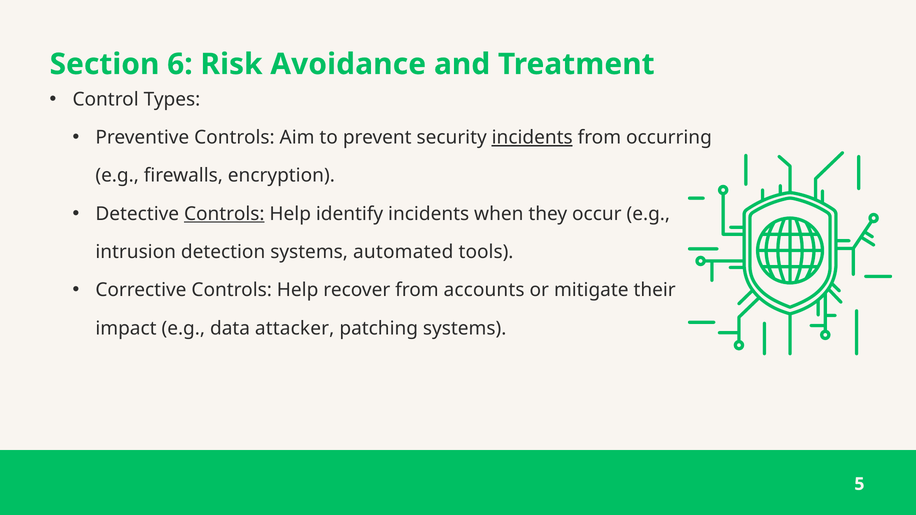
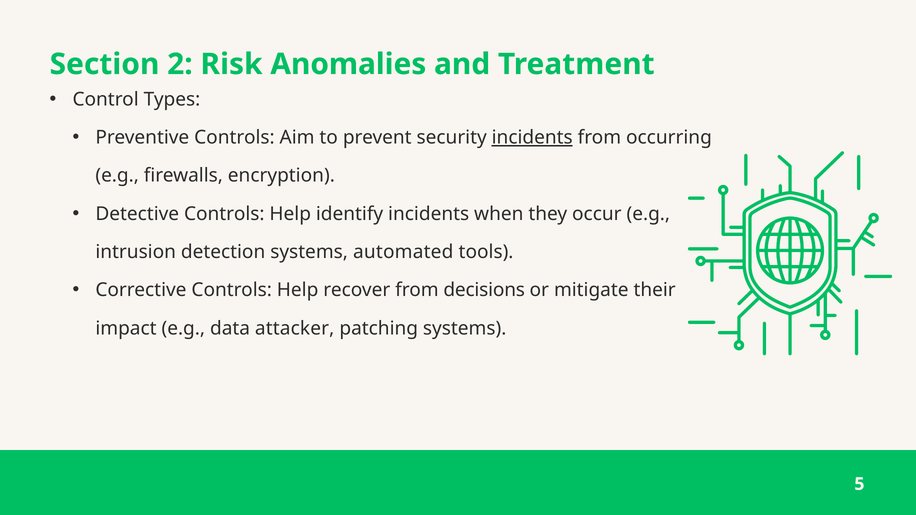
6: 6 -> 2 (180, 64)
Avoidance: Avoidance -> Anomalies (348, 64)
Controls underline: present -> none (224, 214)
accounts: accounts -> decisions (484, 290)
